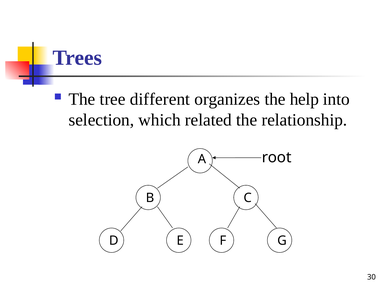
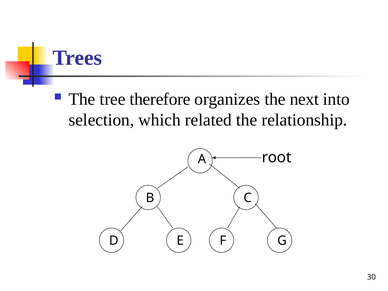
different: different -> therefore (160, 99)
help: help -> next (304, 99)
